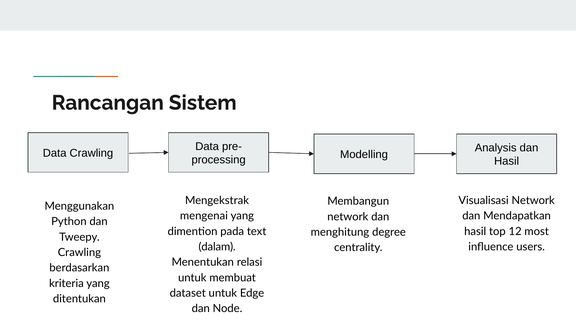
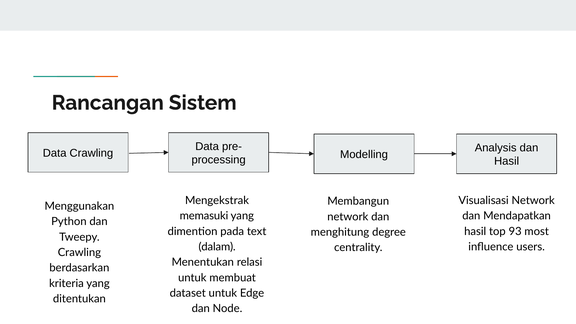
mengenai: mengenai -> memasuki (204, 216)
12: 12 -> 93 (515, 231)
